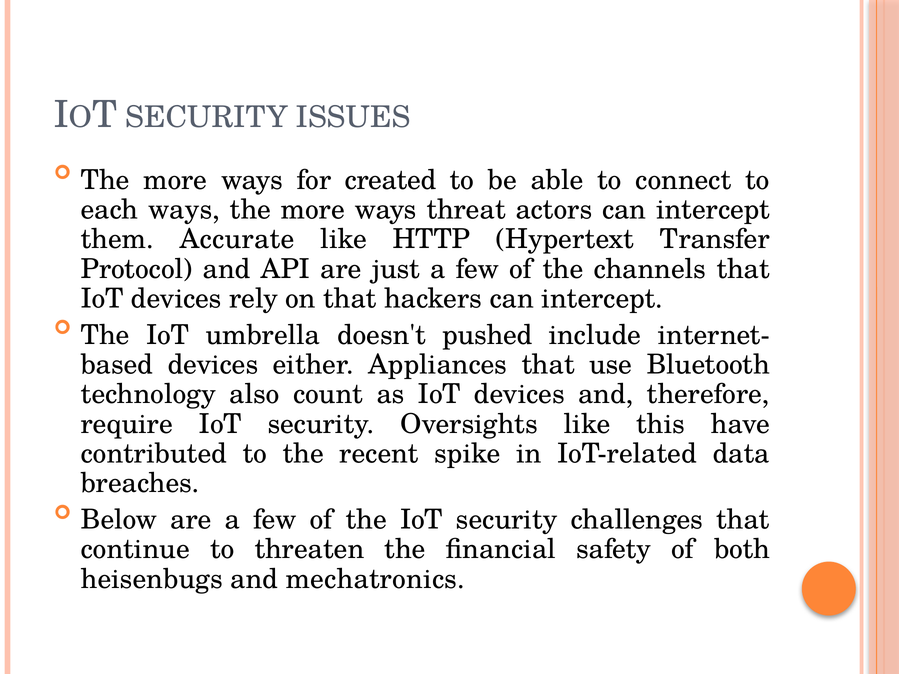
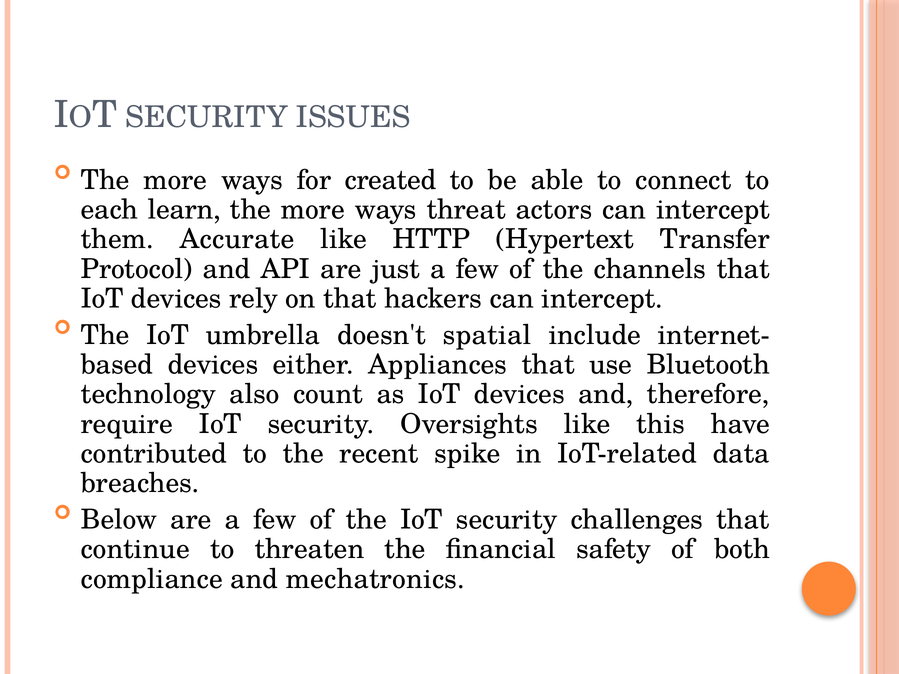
each ways: ways -> learn (184, 210)
pushed: pushed -> spatial (487, 335)
heisenbugs: heisenbugs -> compliance (152, 579)
